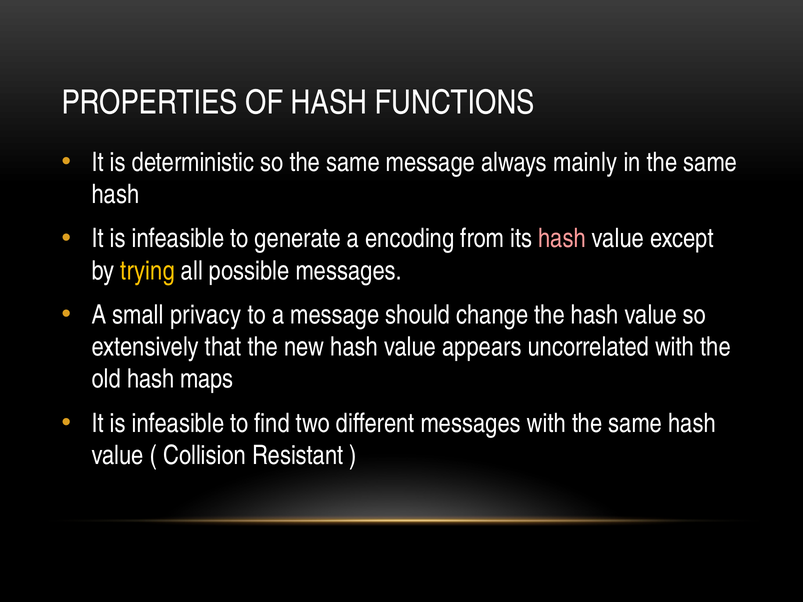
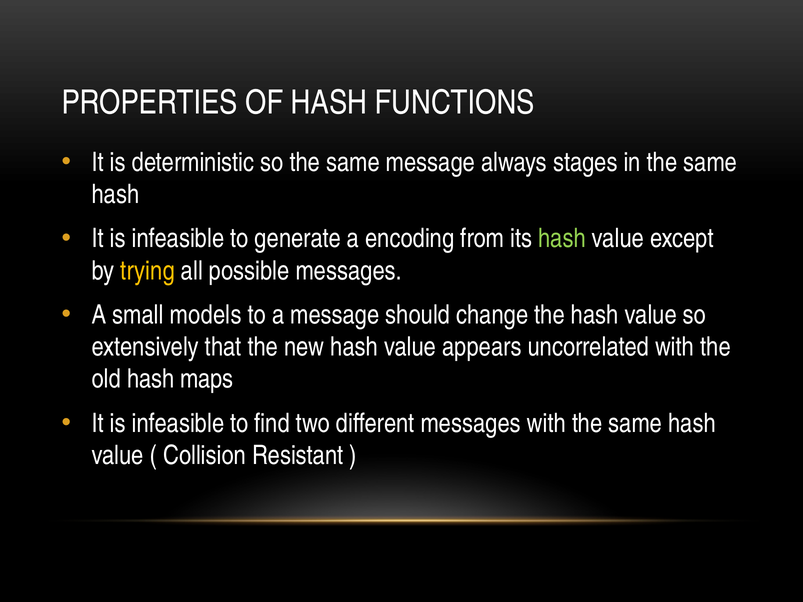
mainly: mainly -> stages (585, 162)
hash colour: pink -> light green (562, 239)
privacy: privacy -> models (206, 315)
